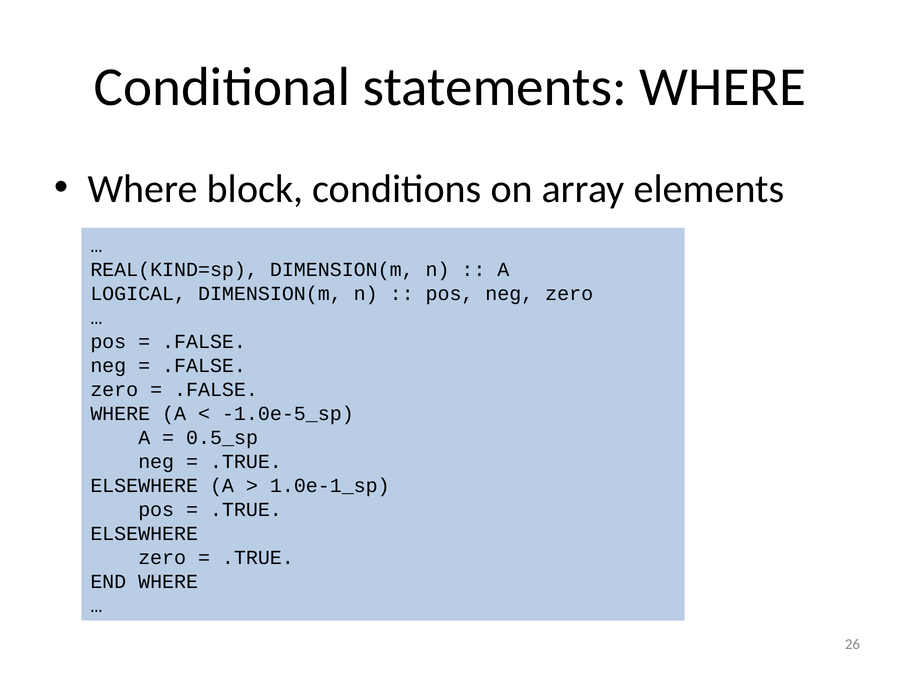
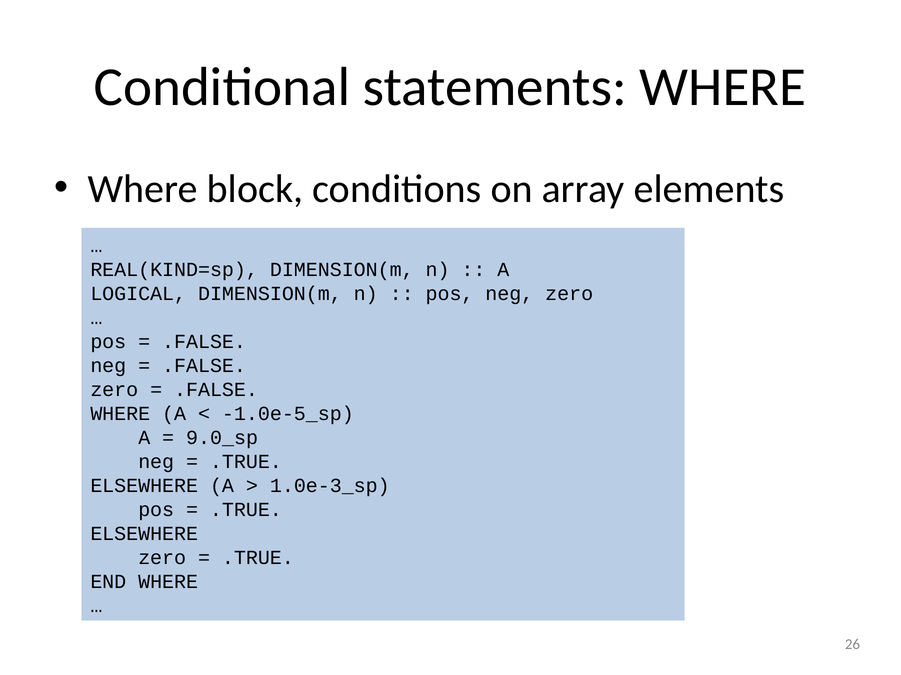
0.5_sp: 0.5_sp -> 9.0_sp (222, 438)
1.0e-1_sp: 1.0e-1_sp -> 1.0e-3_sp (330, 486)
